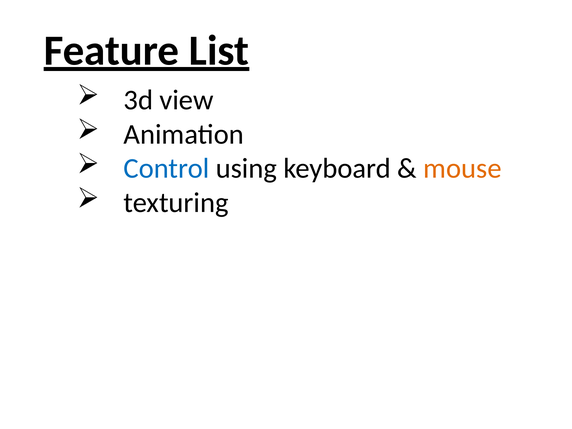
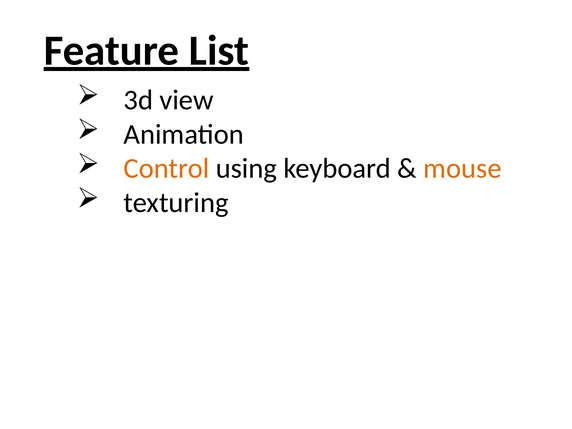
Control colour: blue -> orange (166, 169)
